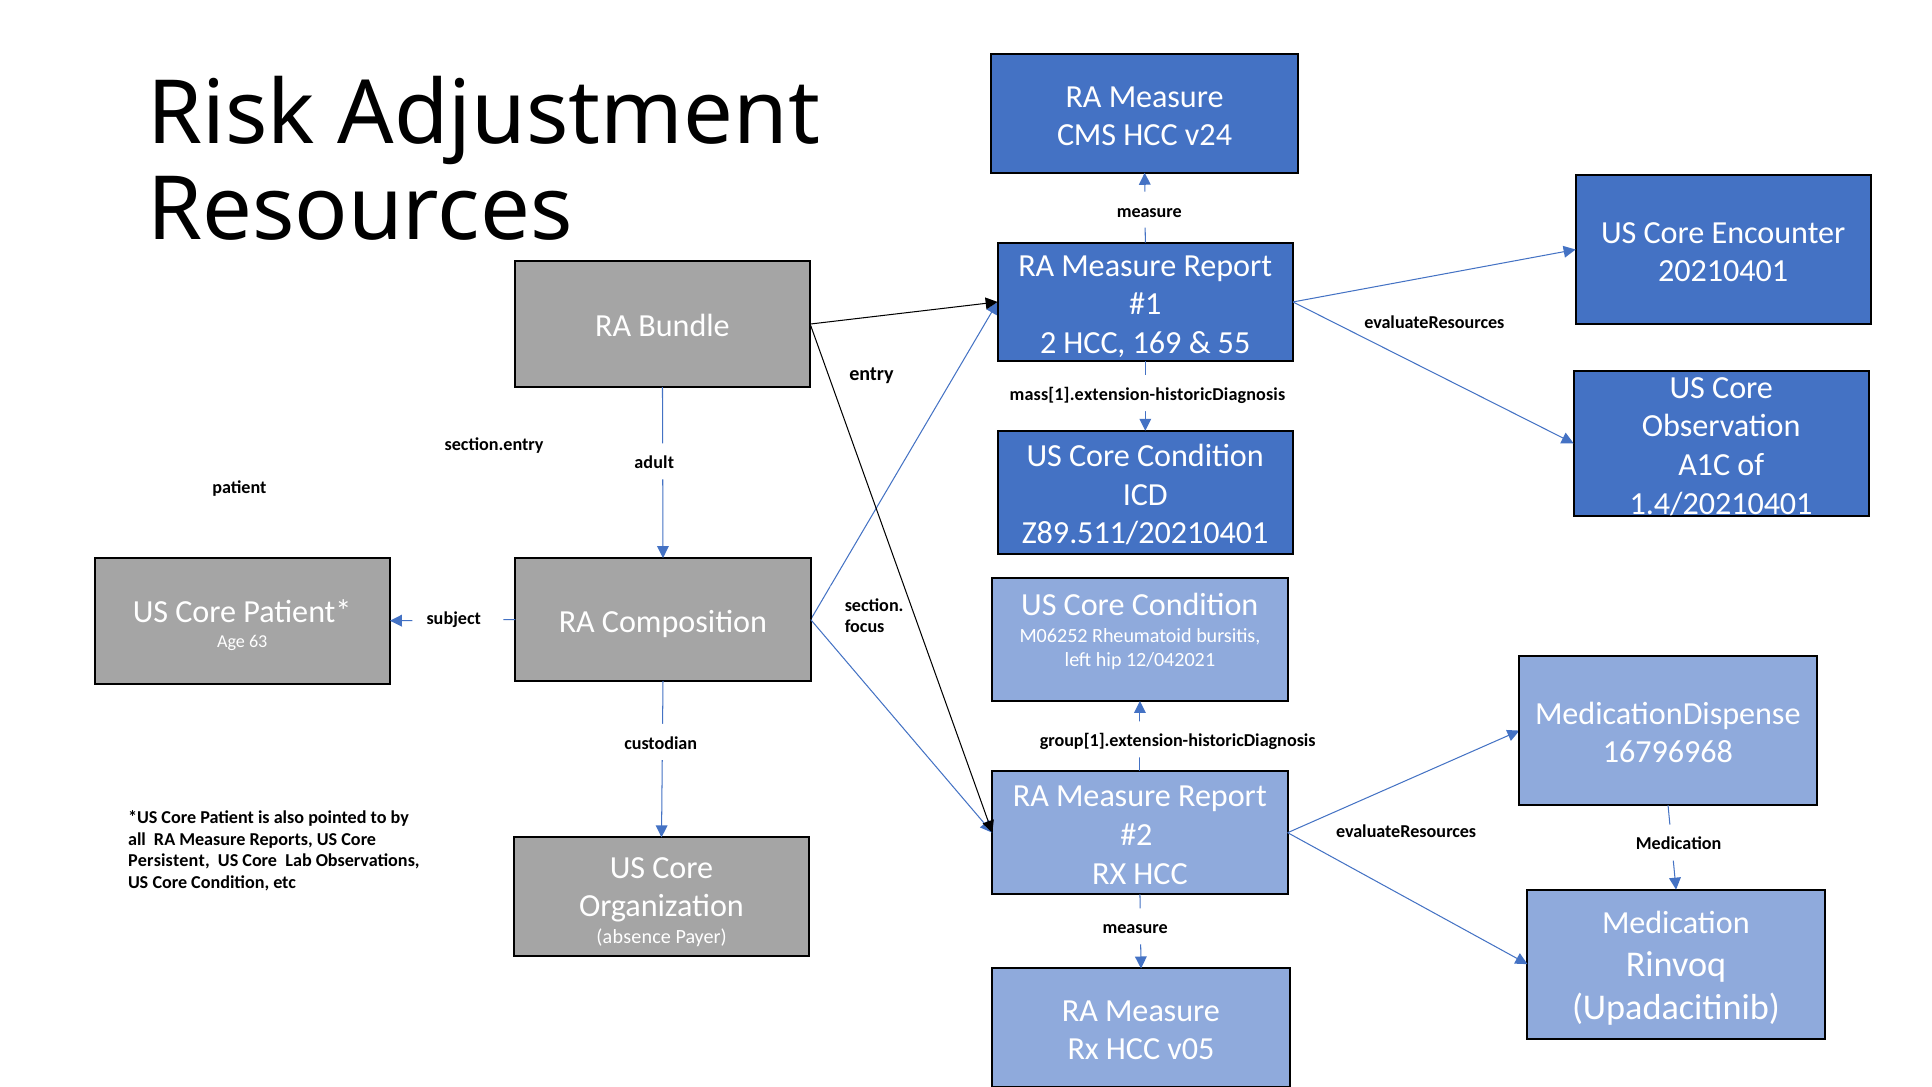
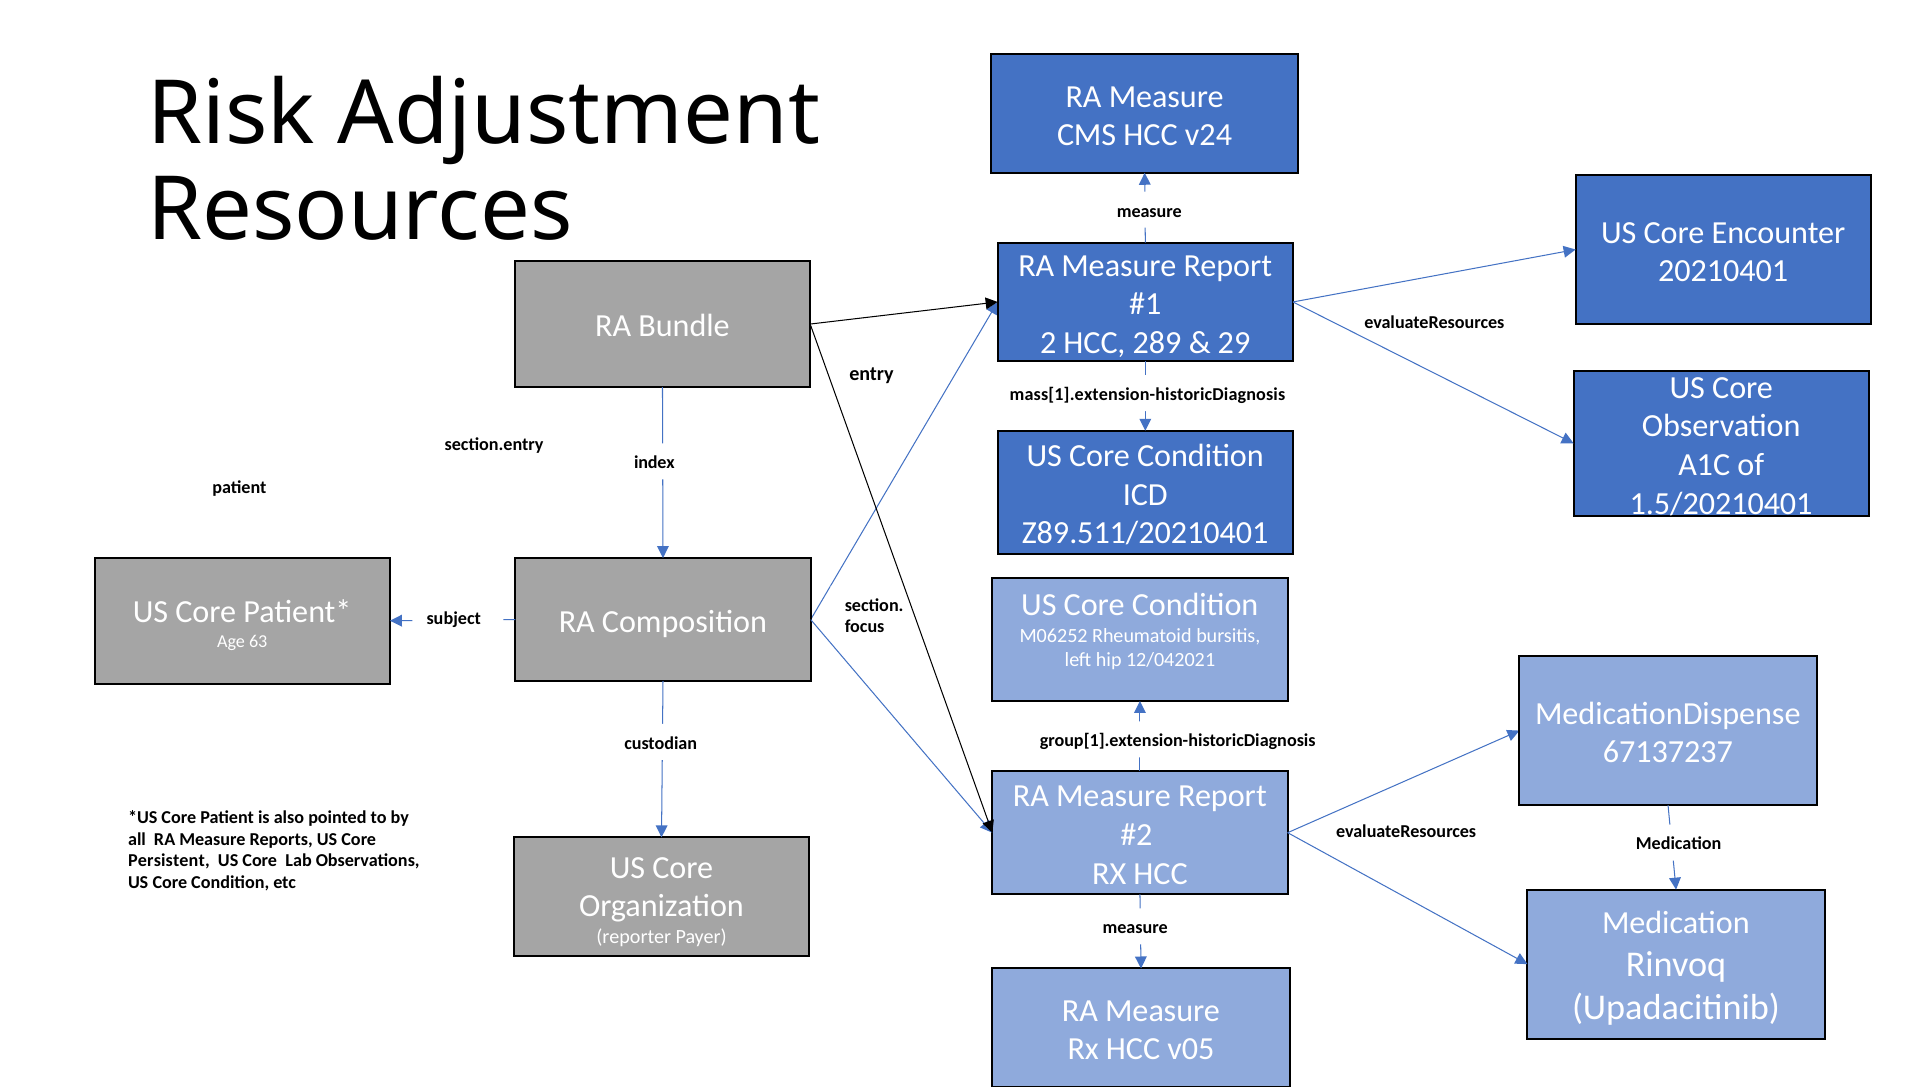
169: 169 -> 289 (1157, 343)
55: 55 -> 29 (1234, 343)
adult: adult -> index (654, 463)
1.4/20210401: 1.4/20210401 -> 1.5/20210401 (1721, 503)
16796968: 16796968 -> 67137237 (1668, 752)
absence: absence -> reporter (634, 936)
